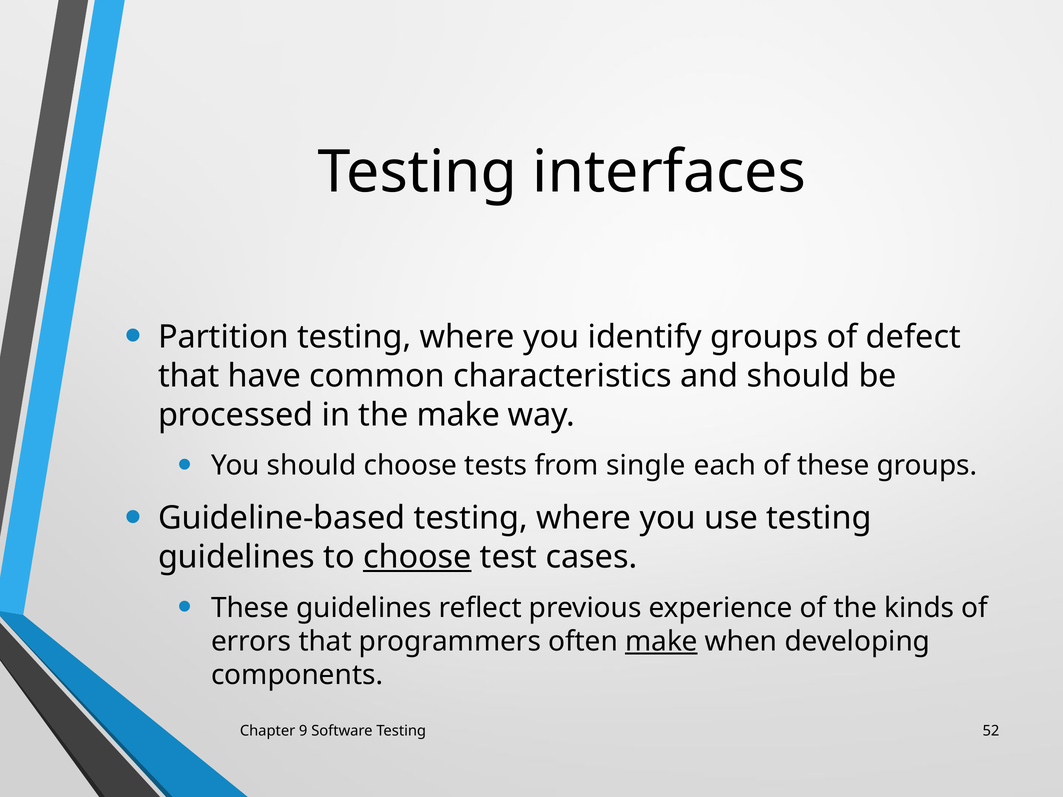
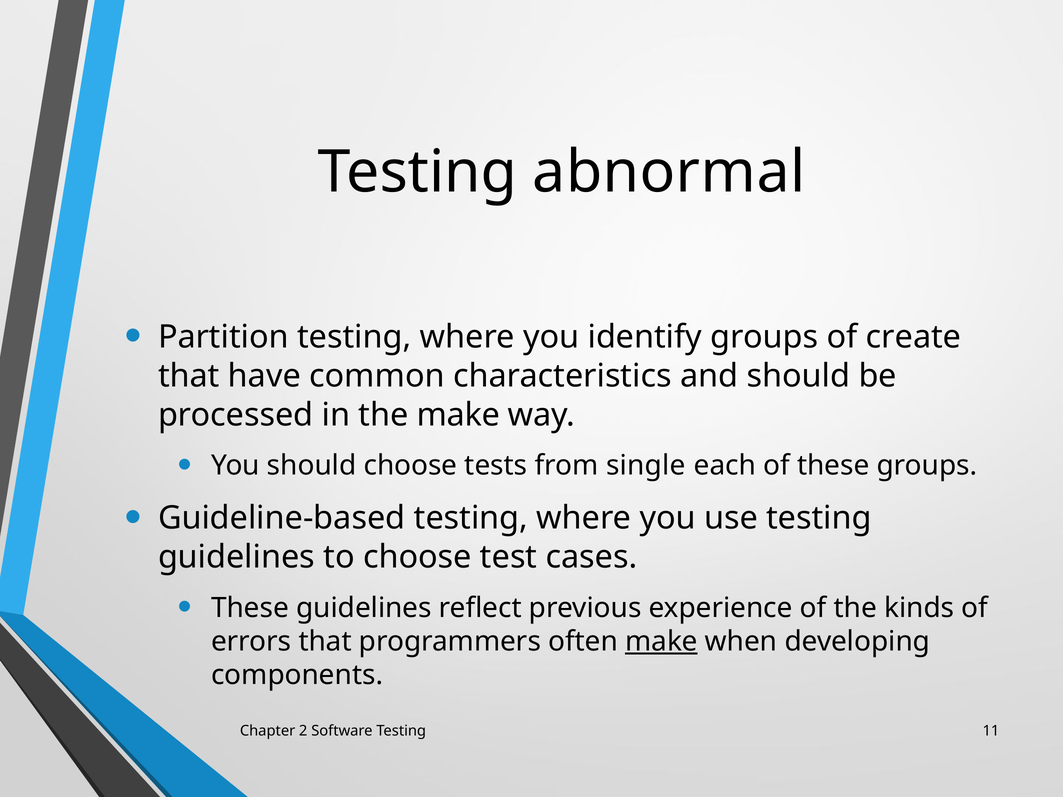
interfaces: interfaces -> abnormal (669, 172)
defect: defect -> create (913, 337)
choose underline: present -> none (417, 557)
9: 9 -> 2 (303, 731)
52: 52 -> 11 (991, 731)
